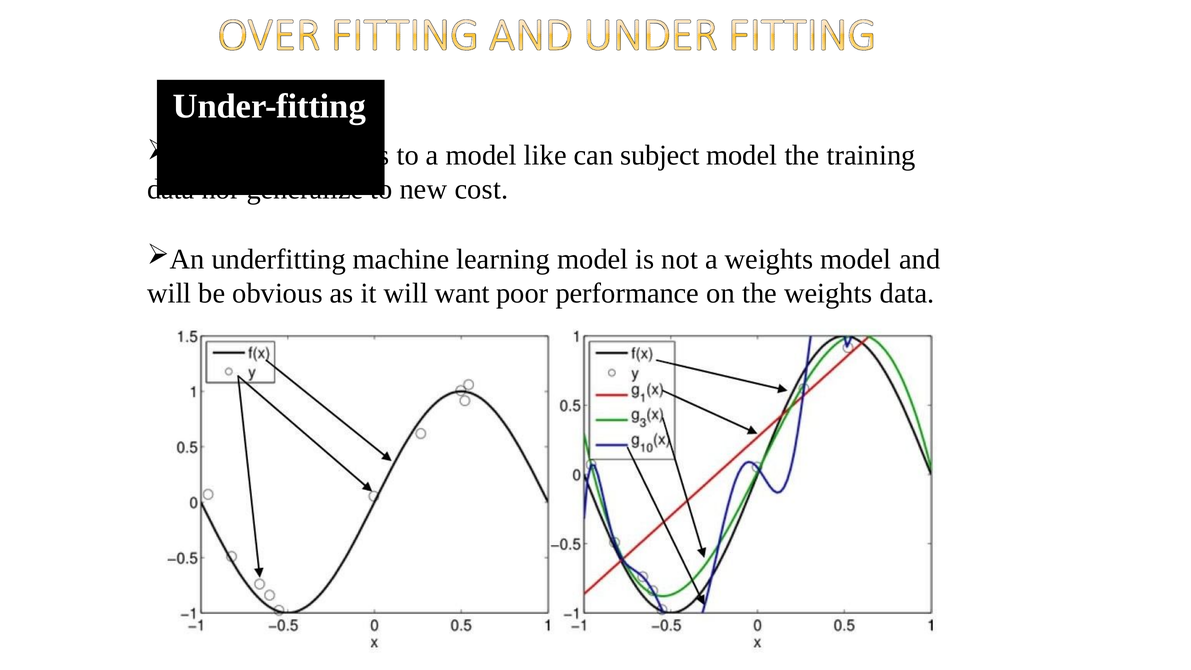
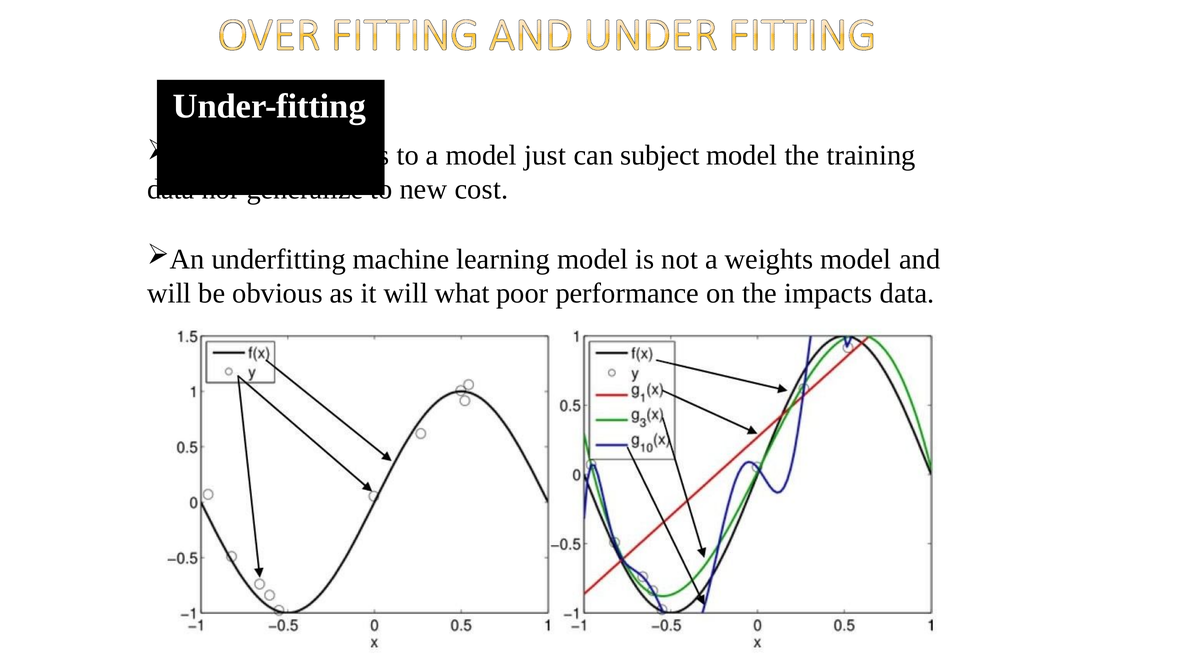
like: like -> just (545, 155)
want: want -> what (462, 294)
the weights: weights -> impacts (828, 294)
